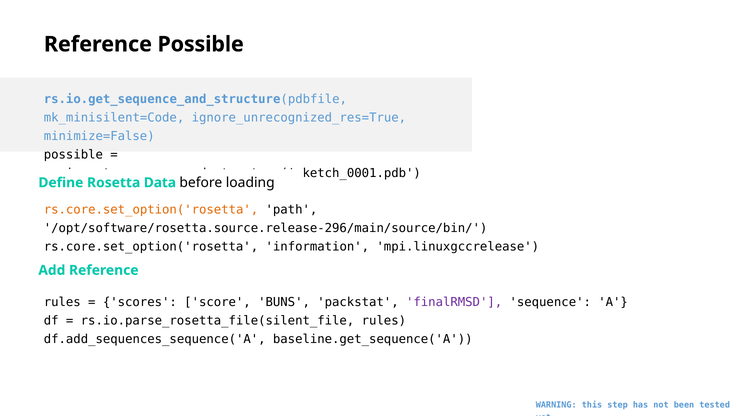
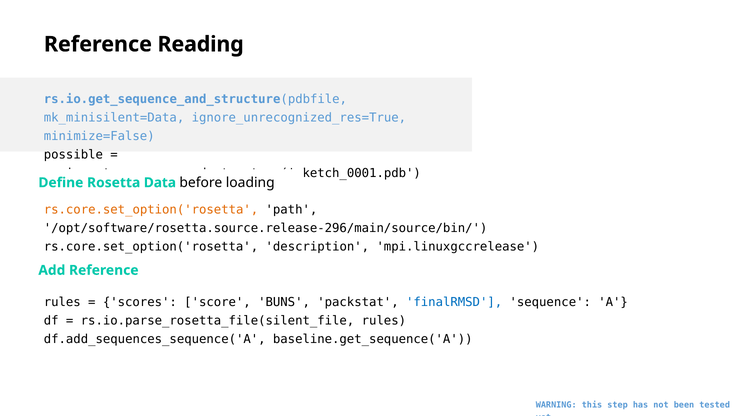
Reference Possible: Possible -> Reading (201, 44)
mk_minisilent=Code: mk_minisilent=Code -> mk_minisilent=Data (114, 118)
information: information -> description (317, 247)
finalRMSD colour: purple -> blue (454, 302)
